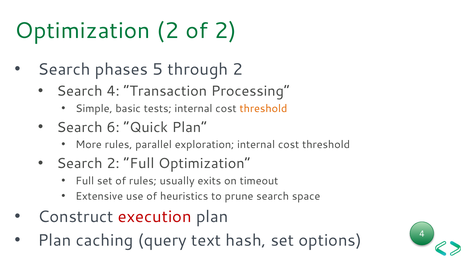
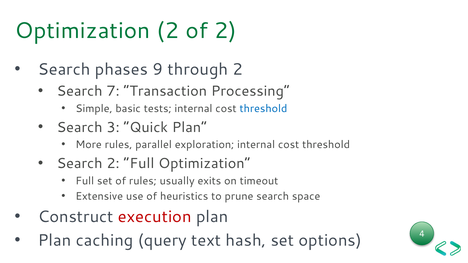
5: 5 -> 9 (158, 70)
Search 4: 4 -> 7 (113, 91)
threshold colour: orange -> blue (263, 109)
6: 6 -> 3 (113, 127)
